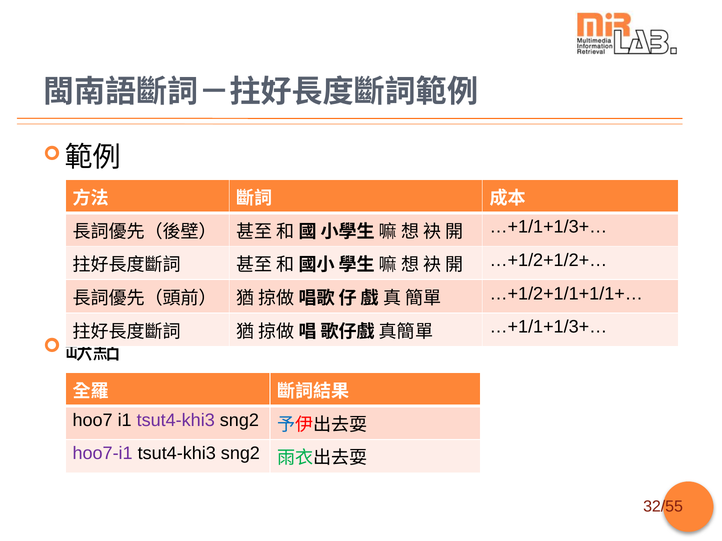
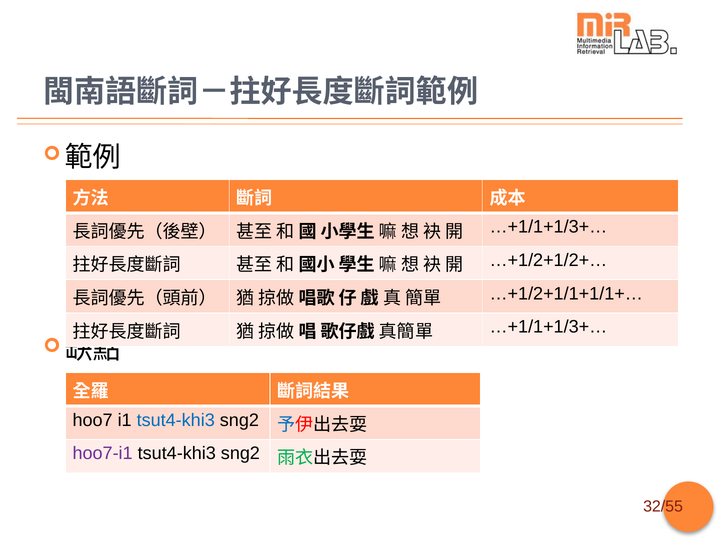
tsut4-khi3 colour: purple -> blue (176, 420)
